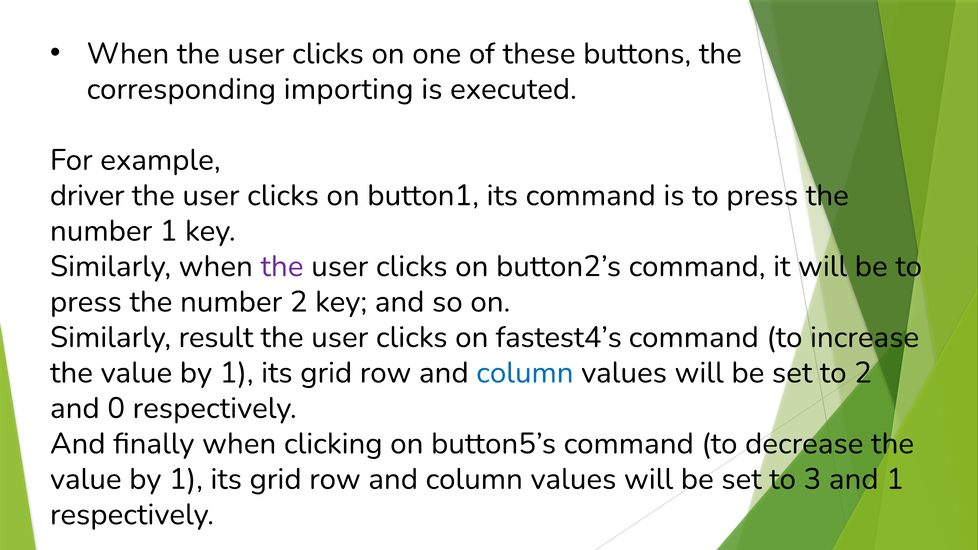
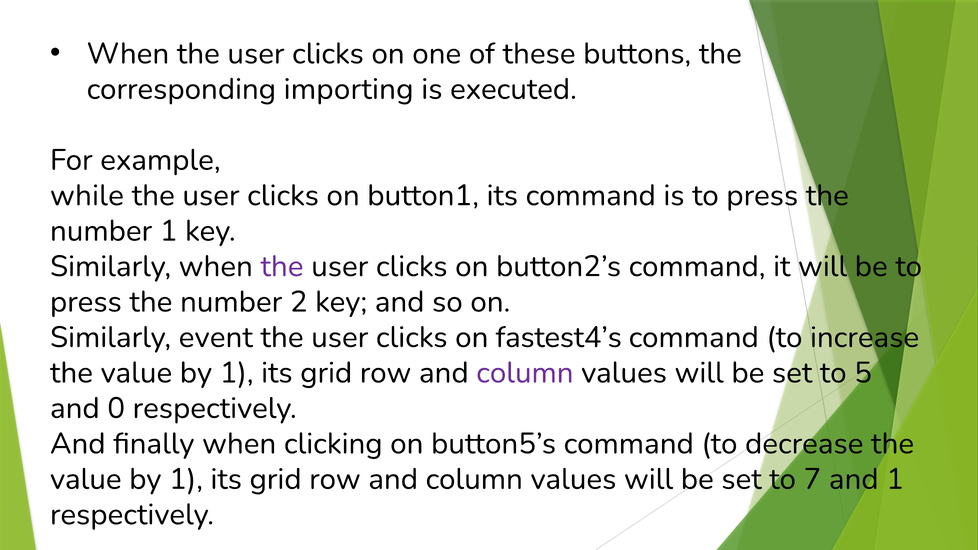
driver: driver -> while (87, 195)
result: result -> event (216, 337)
column colour: blue -> purple (525, 373)
to 2: 2 -> 5 (863, 373)
3: 3 -> 7 (812, 479)
